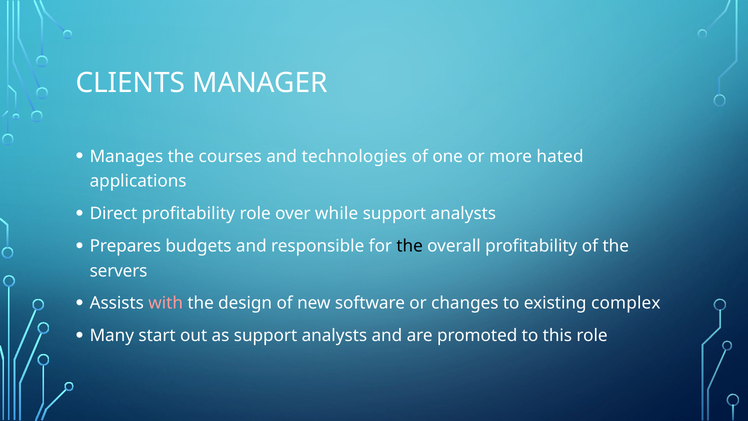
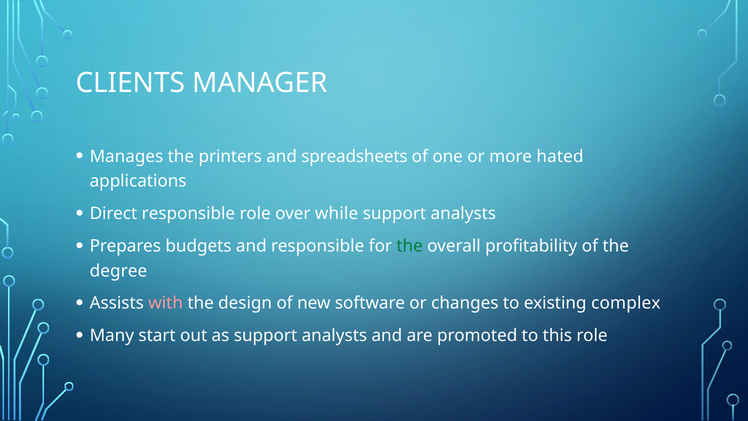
courses: courses -> printers (230, 156)
technologies: technologies -> spreadsheets (354, 156)
Direct profitability: profitability -> responsible (188, 214)
the colour: black -> green (410, 246)
servers: servers -> degree (118, 271)
